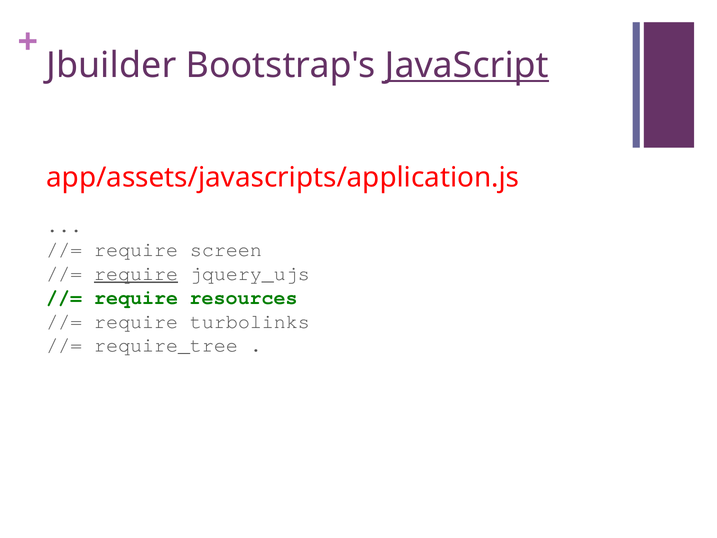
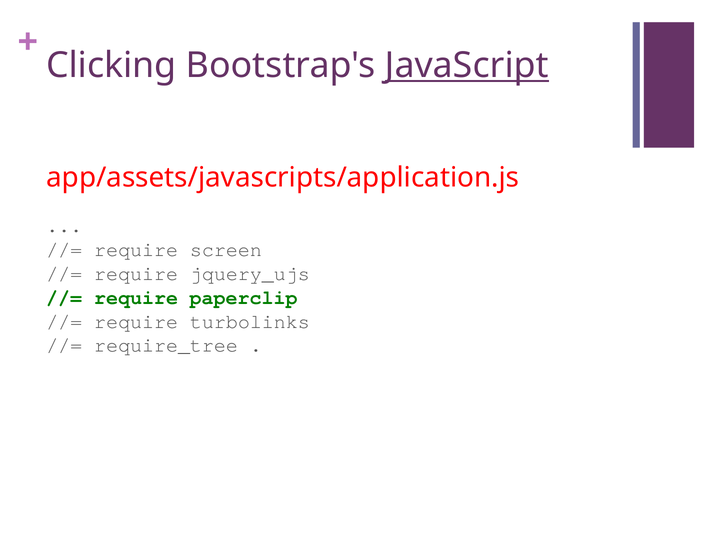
Jbuilder: Jbuilder -> Clicking (111, 66)
require underline: present -> none (136, 274)
resources: resources -> paperclip (244, 297)
